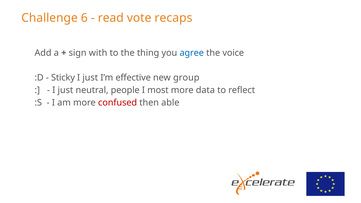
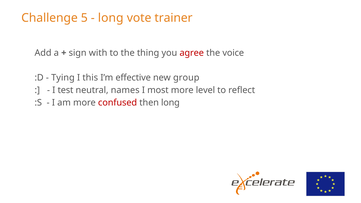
6: 6 -> 5 (84, 18)
read: read -> long (111, 18)
recaps: recaps -> trainer (174, 18)
agree colour: blue -> red (192, 53)
Sticky: Sticky -> Tying (63, 78)
just: just -> this (90, 78)
just: just -> test (66, 90)
people: people -> names (125, 90)
data: data -> level (205, 90)
then able: able -> long (170, 103)
